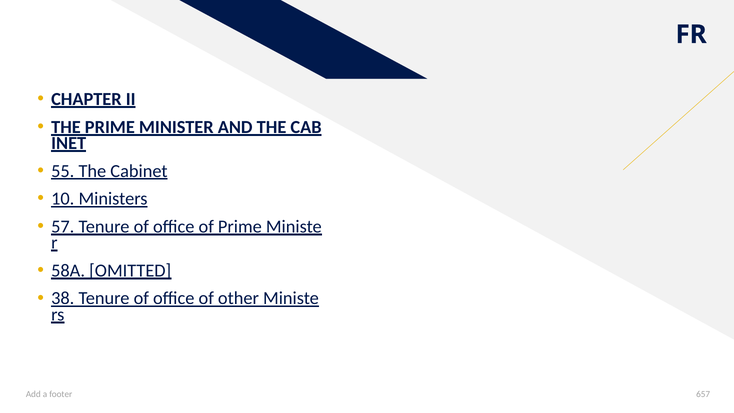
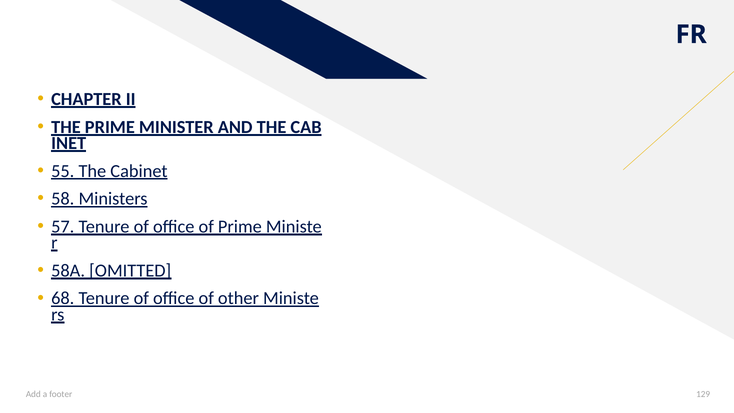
10: 10 -> 58 (63, 199)
38: 38 -> 68 (63, 298)
657: 657 -> 129 (703, 394)
